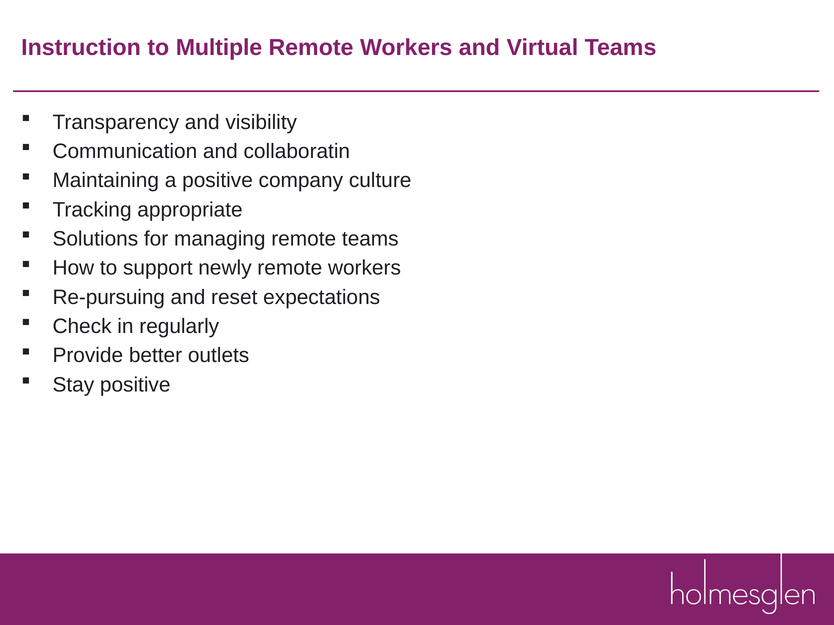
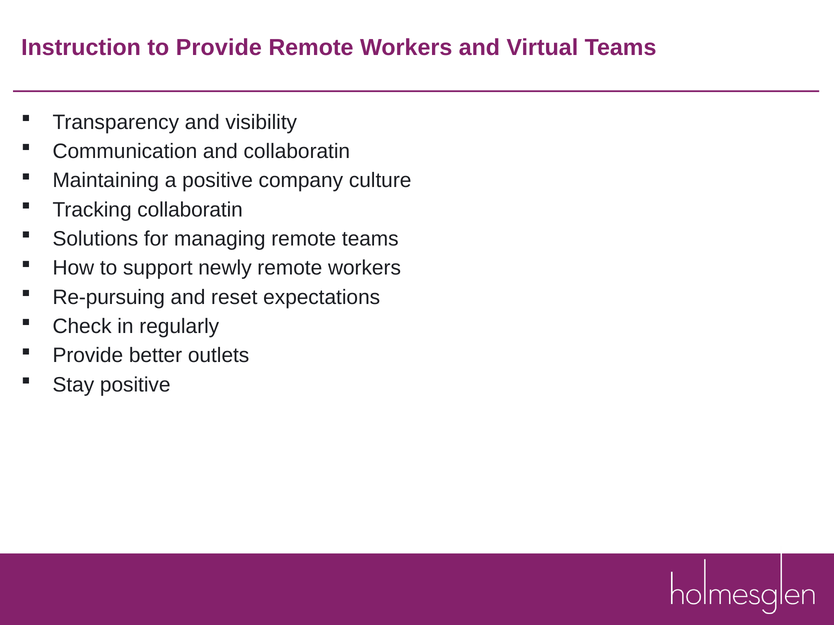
to Multiple: Multiple -> Provide (219, 47)
Tracking appropriate: appropriate -> collaboratin (190, 210)
